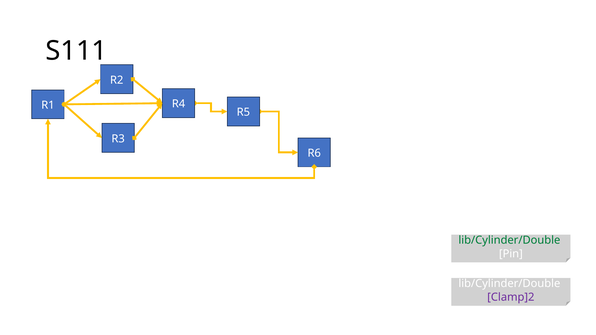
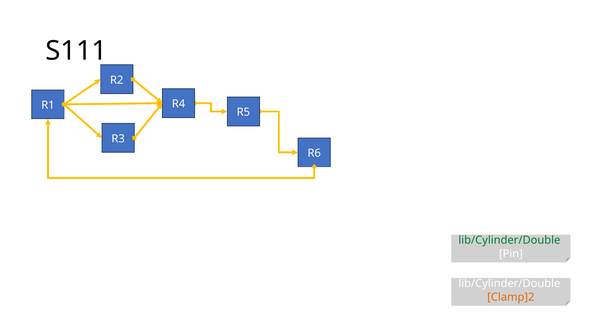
Clamp]2 colour: purple -> orange (511, 297)
